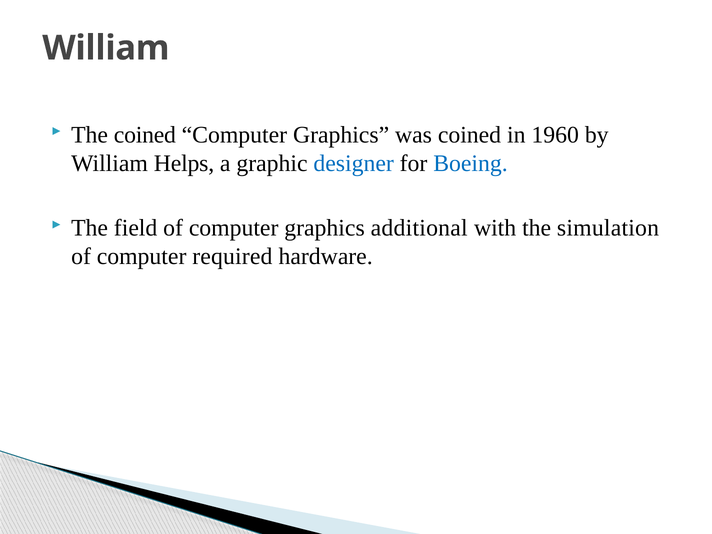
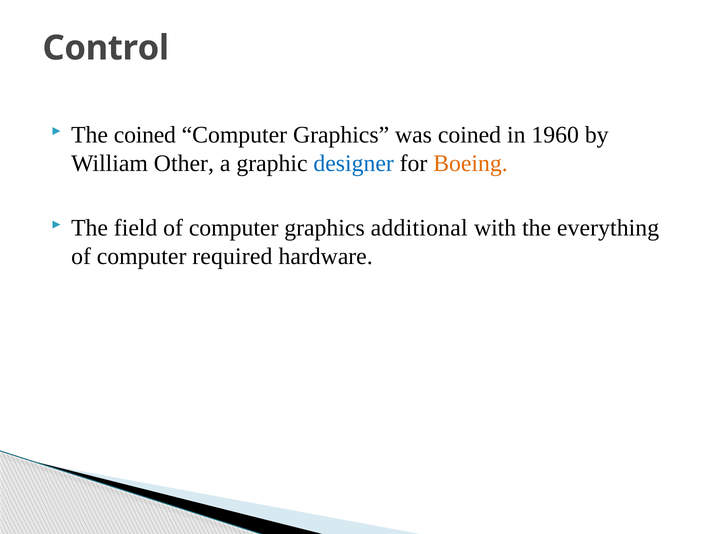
William: William -> Control (106, 48)
Helps: Helps -> Other (184, 163)
Boeing colour: blue -> orange (471, 163)
simulation: simulation -> everything (608, 228)
